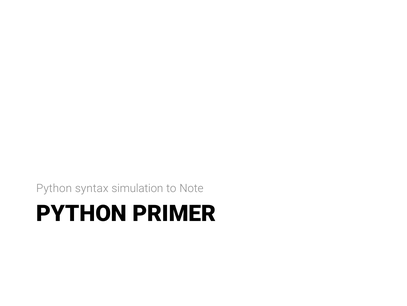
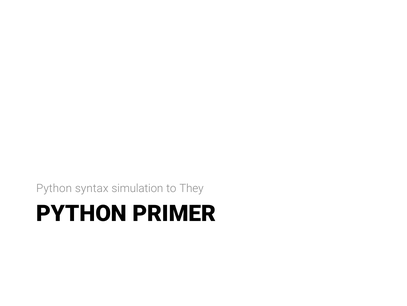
Note: Note -> They (192, 188)
